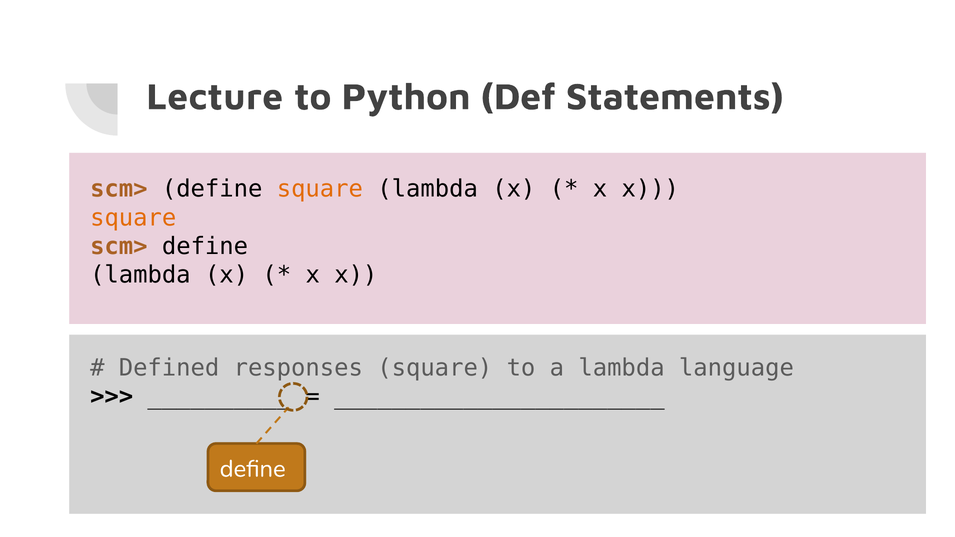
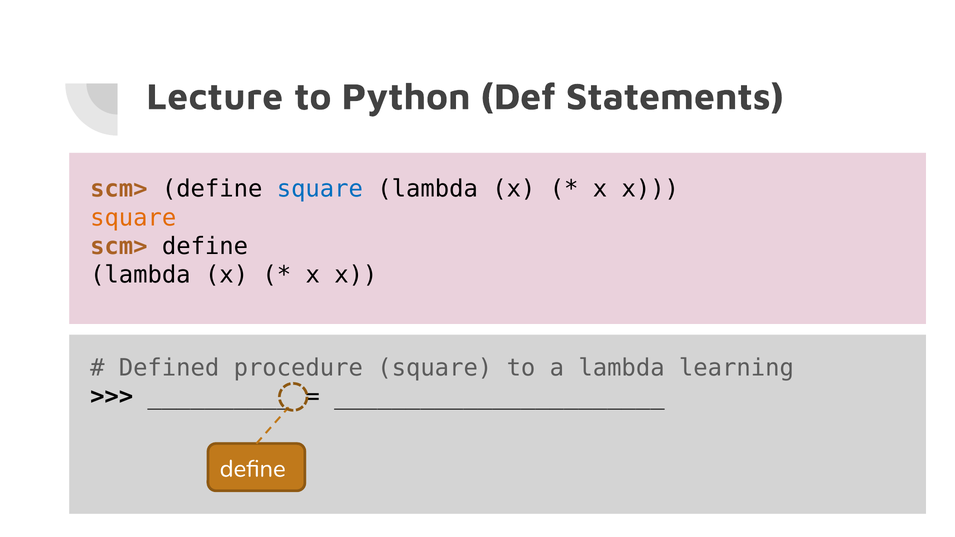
square colour: orange -> blue (320, 189)
responses: responses -> procedure (298, 368)
language: language -> learning (736, 368)
